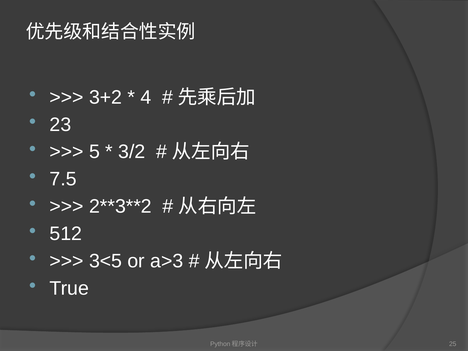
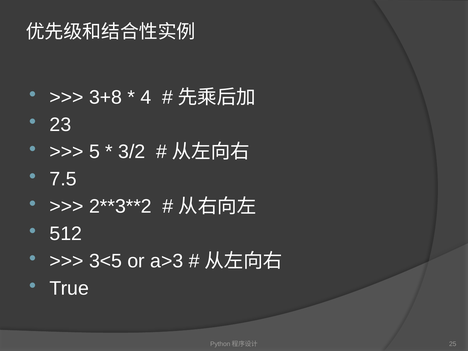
3+2: 3+2 -> 3+8 (106, 97)
